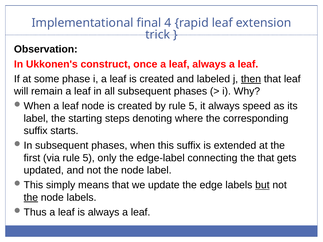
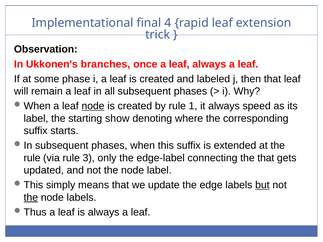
construct: construct -> branches (105, 64)
then underline: present -> none (251, 79)
node underline: none -> present (93, 106)
by rule 5: 5 -> 1 (193, 106)
steps: steps -> show (117, 119)
first: first -> rule (32, 158)
via rule 5: 5 -> 3 (89, 158)
